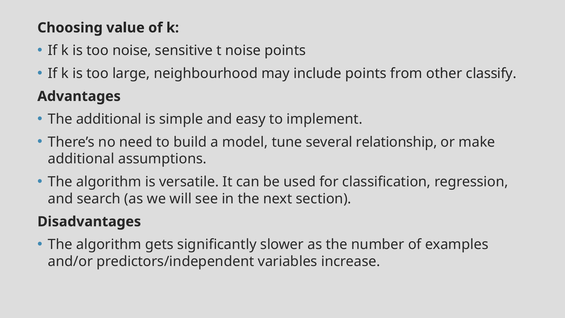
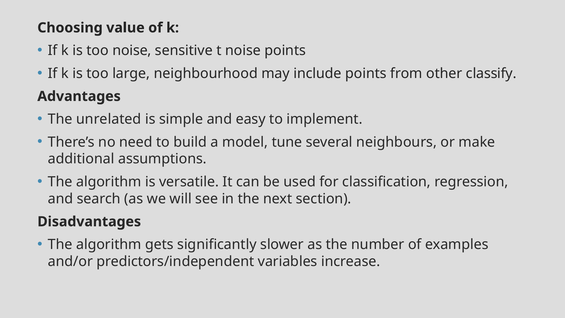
The additional: additional -> unrelated (109, 119)
relationship: relationship -> neighbours (397, 142)
